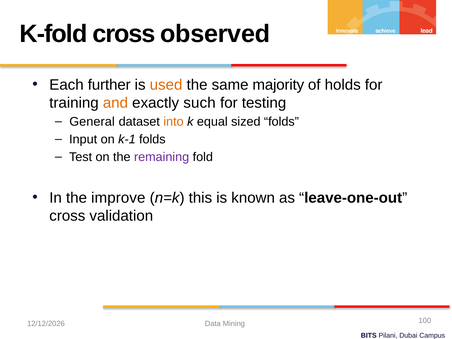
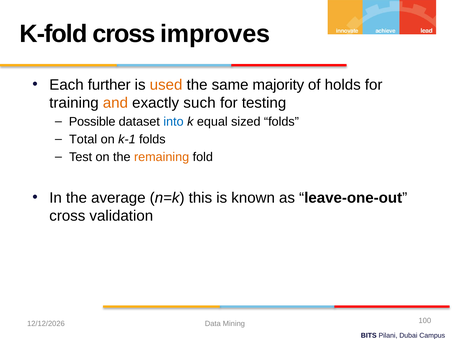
observed: observed -> improves (215, 34)
General: General -> Possible (92, 122)
into colour: orange -> blue (173, 122)
Input: Input -> Total (83, 139)
remaining colour: purple -> orange (162, 157)
improve: improve -> average (118, 198)
